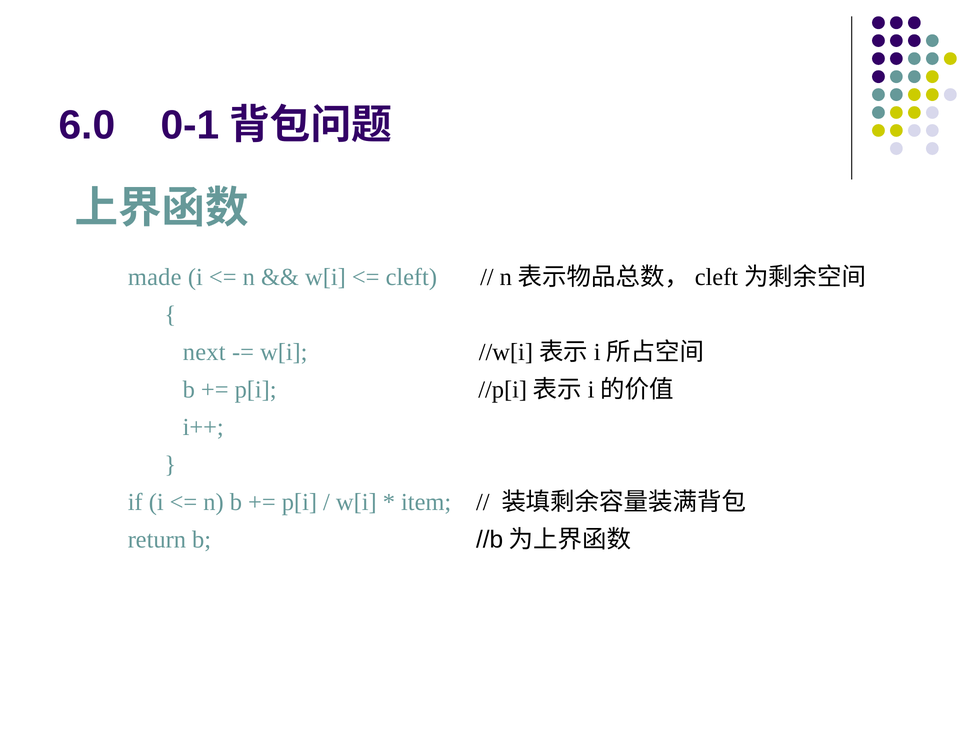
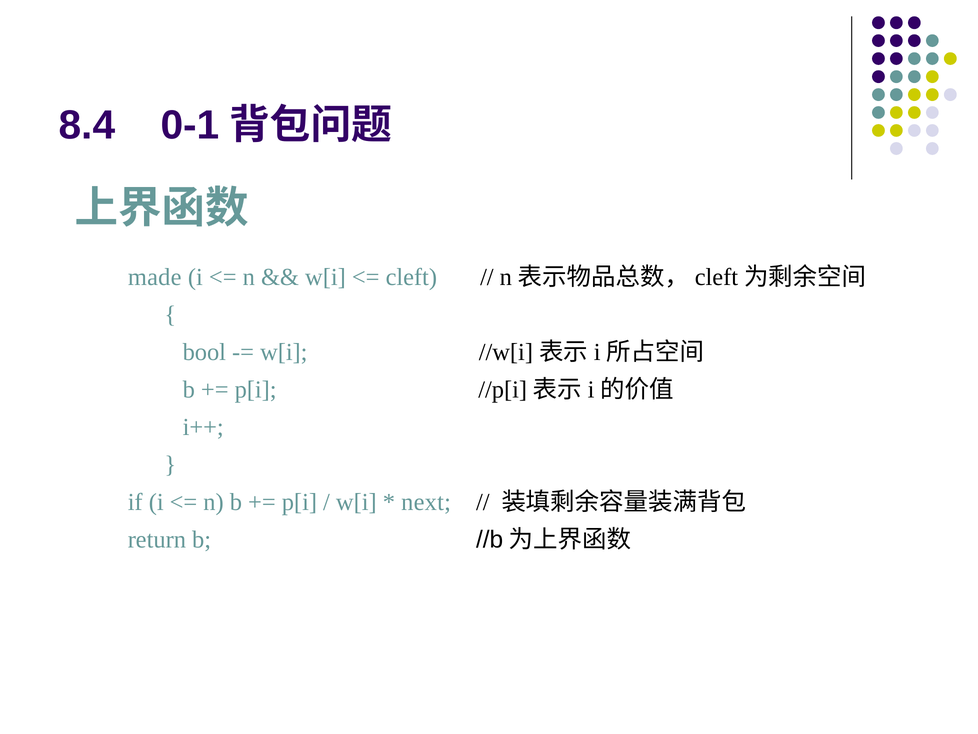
6.0: 6.0 -> 8.4 (87, 125)
next: next -> bool (204, 352)
item: item -> next (426, 502)
